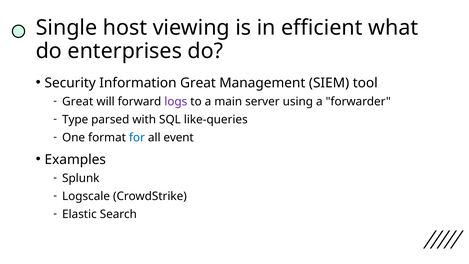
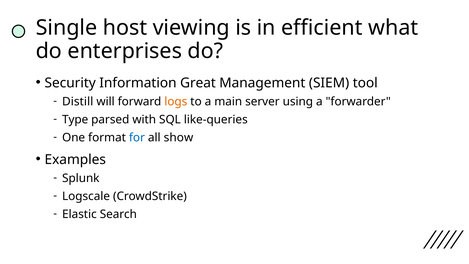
Great: Great -> Distill (78, 102)
logs colour: purple -> orange (176, 102)
event: event -> show (178, 138)
